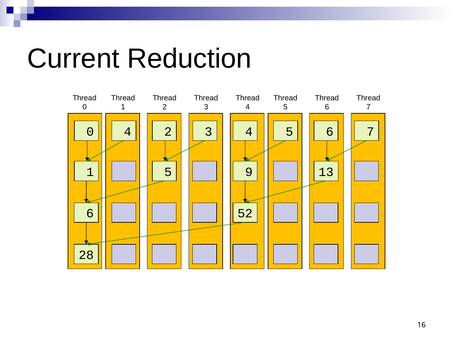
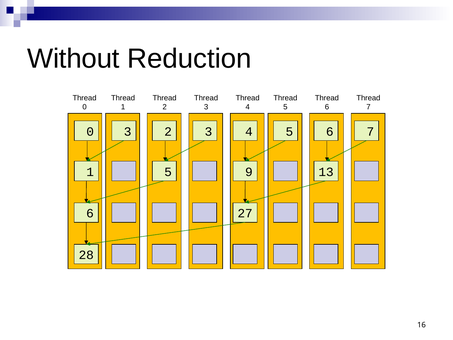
Current: Current -> Without (73, 59)
0 4: 4 -> 3 (128, 131)
52: 52 -> 27 (245, 213)
